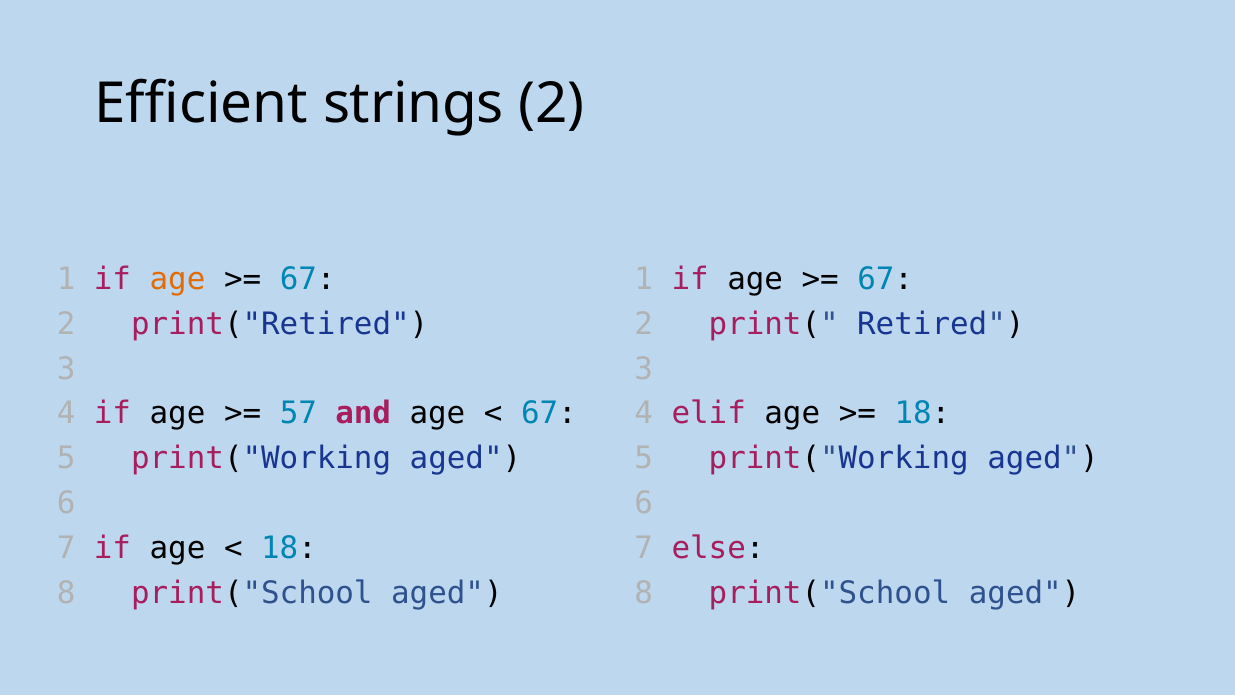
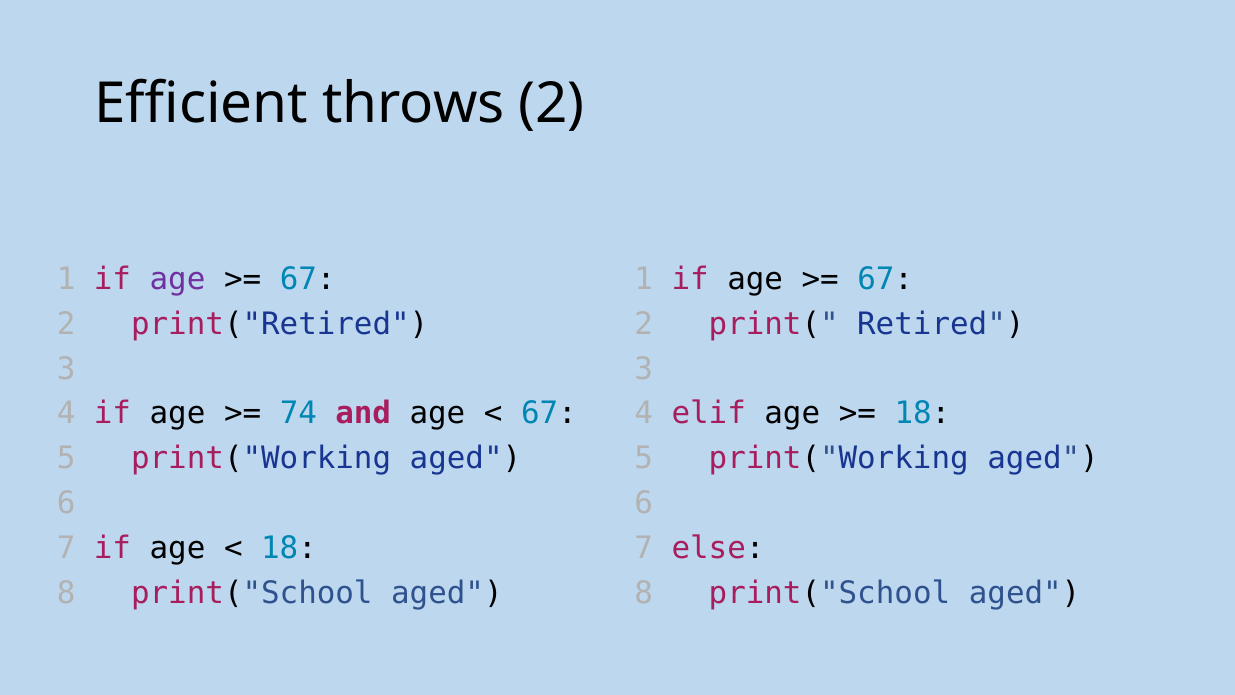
strings: strings -> throws (414, 104)
age colour: orange -> purple (178, 279)
57: 57 -> 74 (298, 413)
